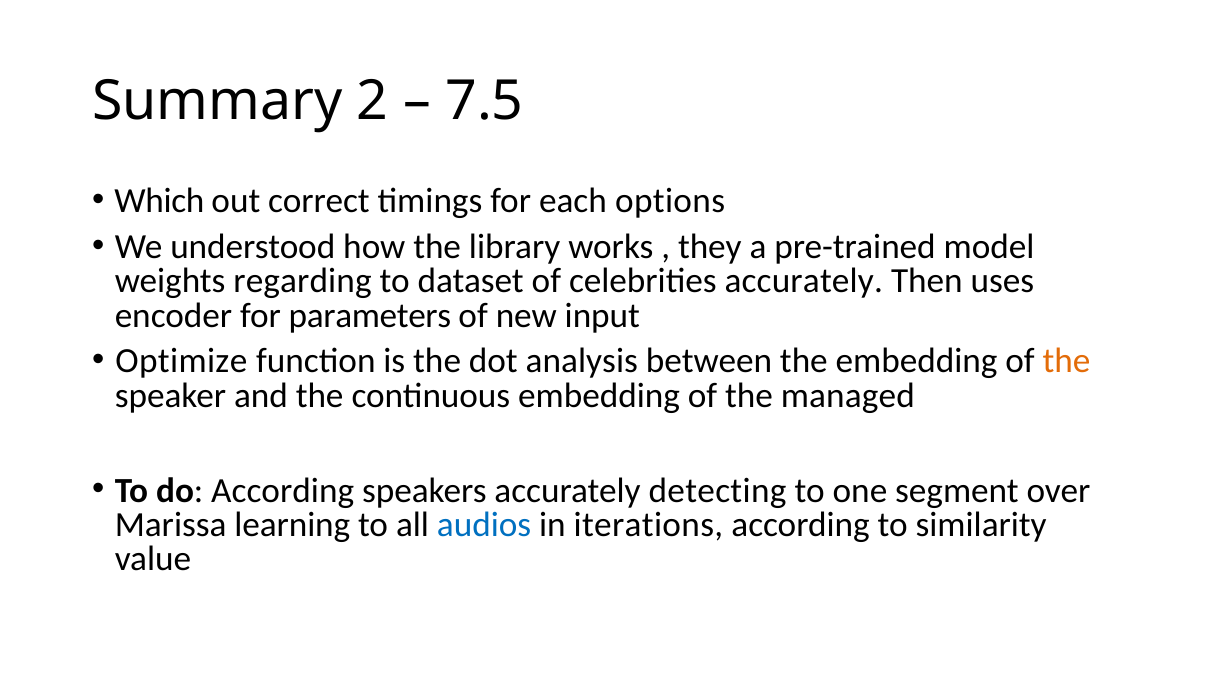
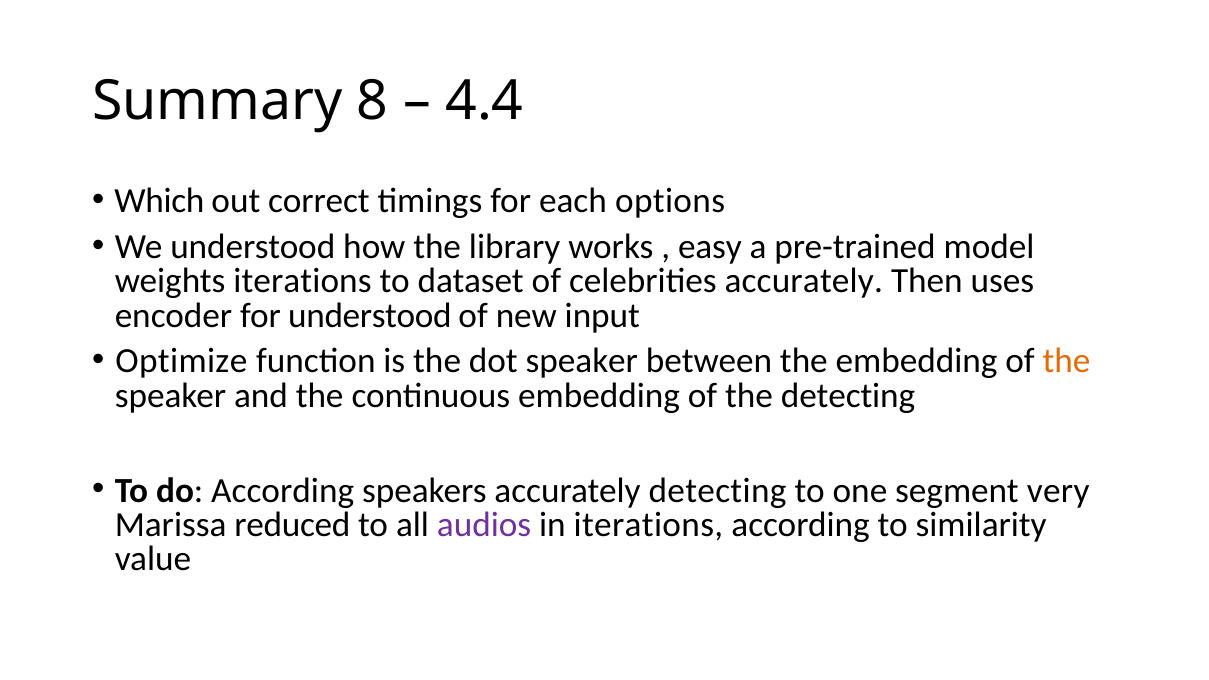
2: 2 -> 8 (373, 102)
7.5: 7.5 -> 4.4 (484, 102)
they: they -> easy (710, 247)
weights regarding: regarding -> iterations (303, 281)
for parameters: parameters -> understood (370, 316)
dot analysis: analysis -> speaker (582, 361)
the managed: managed -> detecting (848, 396)
over: over -> very (1058, 491)
learning: learning -> reduced (292, 525)
audios colour: blue -> purple (484, 525)
